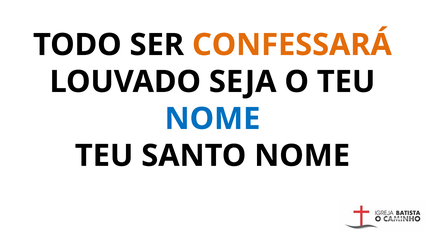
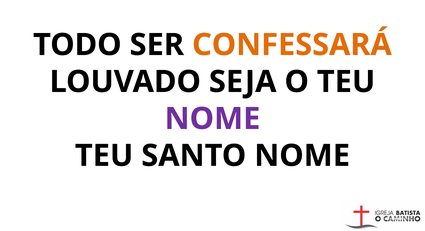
NOME colour: blue -> purple (212, 119)
